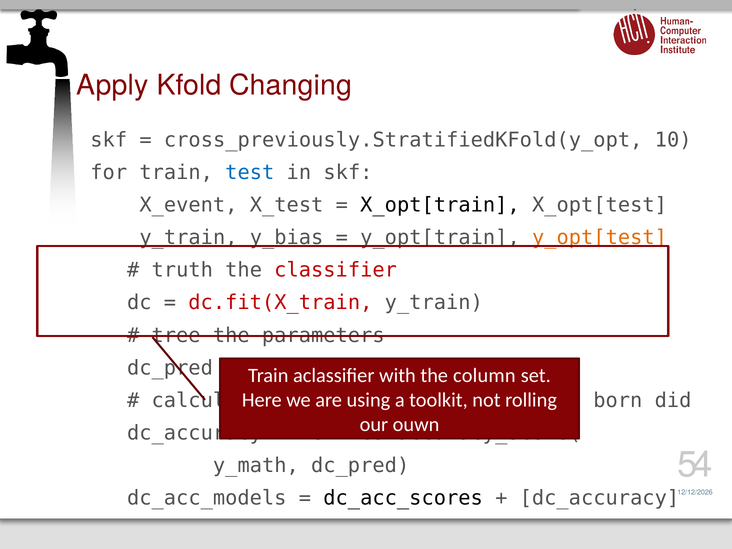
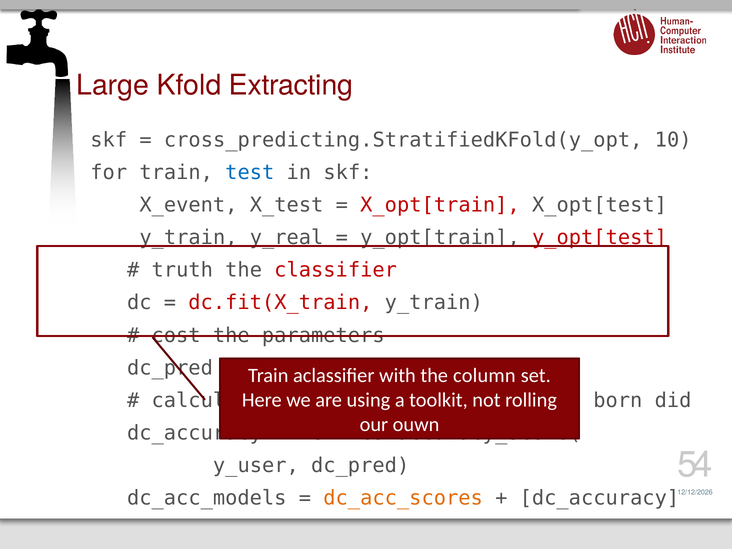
Apply: Apply -> Large (113, 85)
Changing: Changing -> Extracting (291, 85)
cross_previously.StratifiedKFold(y_opt: cross_previously.StratifiedKFold(y_opt -> cross_predicting.StratifiedKFold(y_opt (403, 140)
X_opt[train colour: black -> red (440, 205)
y_bias: y_bias -> y_real (287, 238)
y_opt[test colour: orange -> red (599, 238)
tree: tree -> cost (176, 335)
y_math: y_math -> y_user (256, 465)
dc_acc_scores colour: black -> orange (403, 498)
